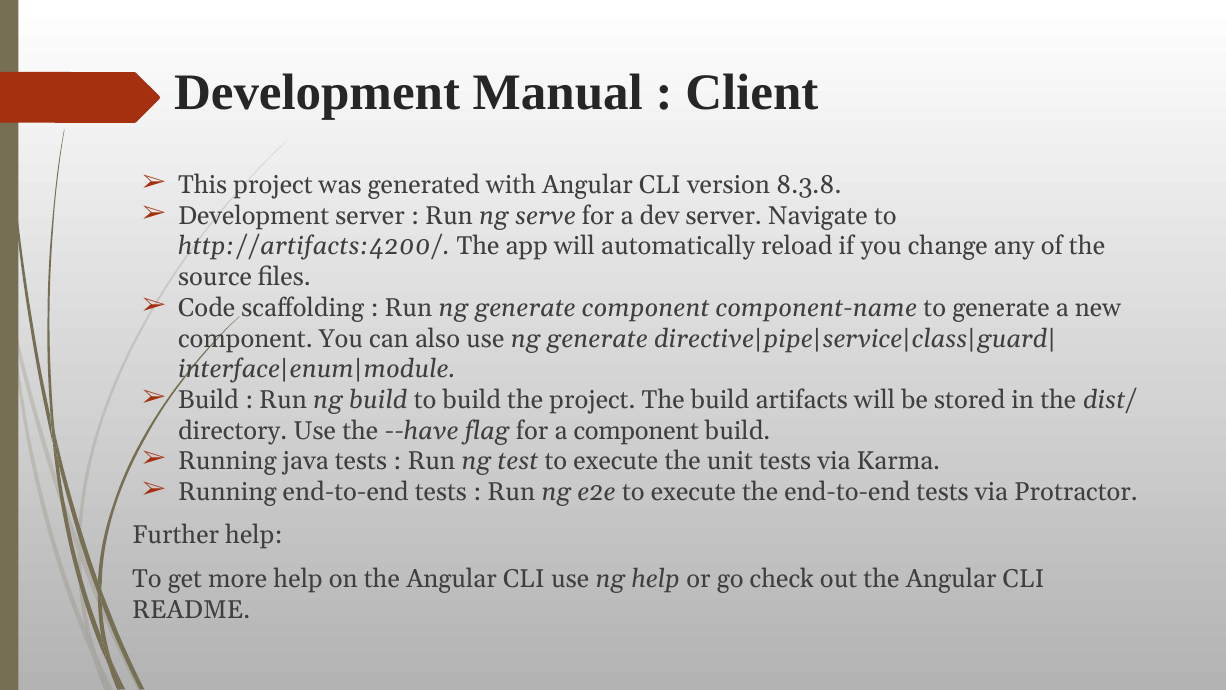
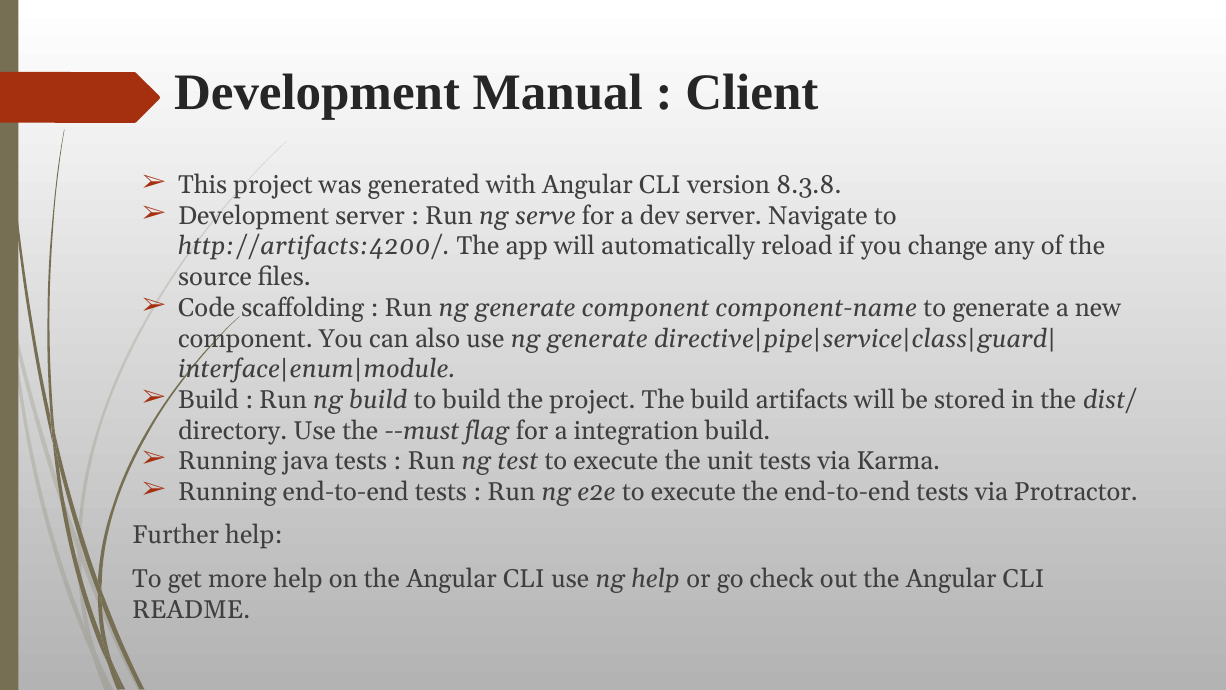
--have: --have -> --must (422, 430)
a component: component -> integration (636, 430)
